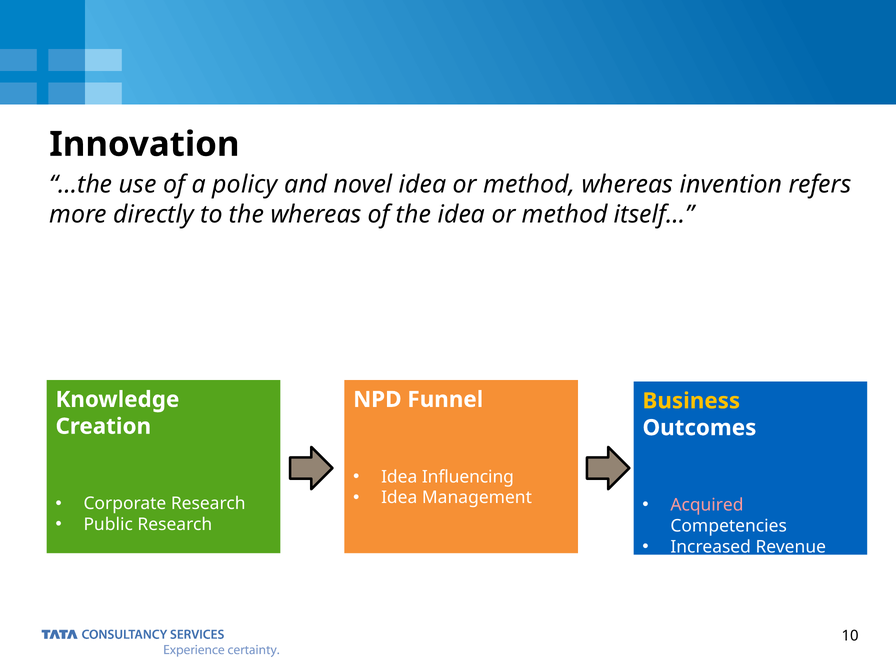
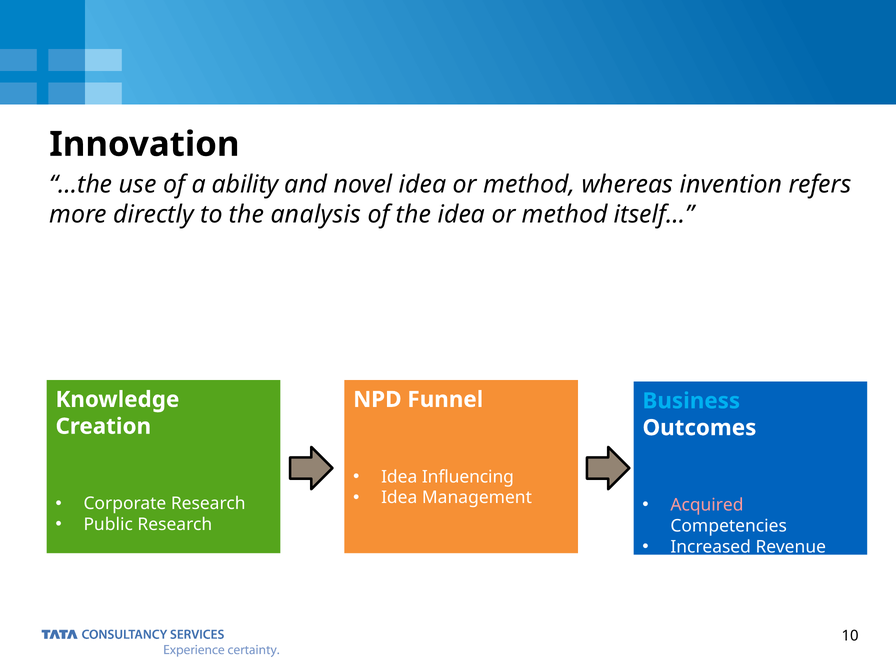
policy: policy -> ability (245, 184)
the whereas: whereas -> analysis (316, 214)
Business colour: yellow -> light blue (691, 401)
